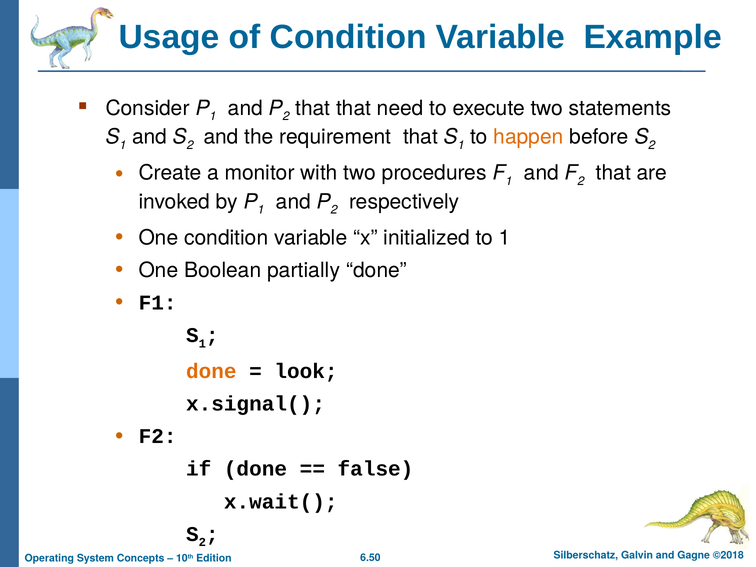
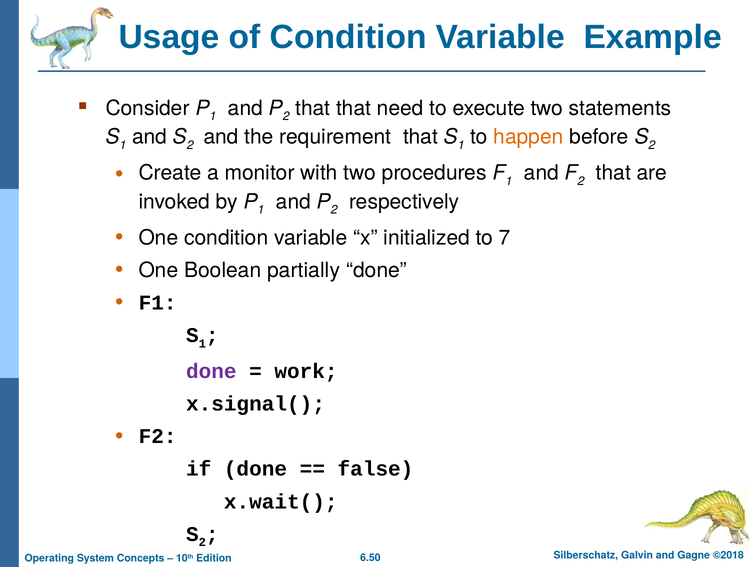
to 1: 1 -> 7 (505, 238)
done colour: orange -> purple (211, 371)
look: look -> work (306, 371)
